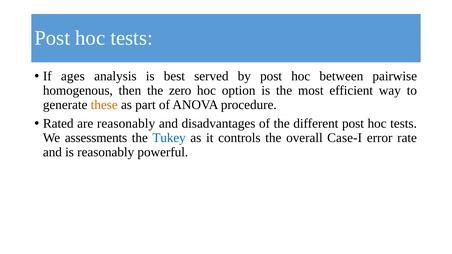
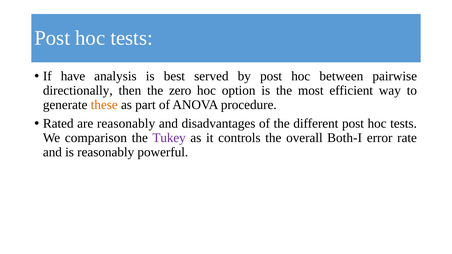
ages: ages -> have (73, 76)
homogenous: homogenous -> directionally (78, 91)
assessments: assessments -> comparison (96, 138)
Tukey colour: blue -> purple (169, 138)
Case-I: Case-I -> Both-I (345, 138)
